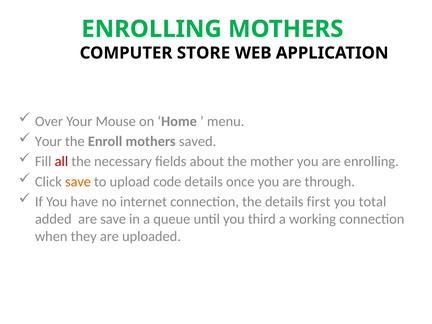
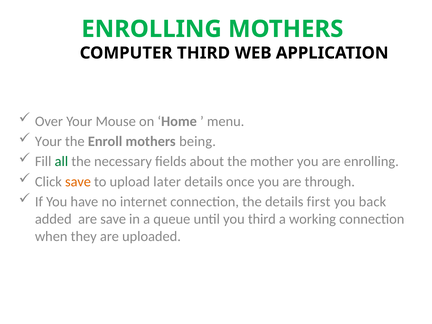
COMPUTER STORE: STORE -> THIRD (203, 53)
saved: saved -> being (198, 141)
all colour: red -> green (61, 162)
code: code -> later (167, 182)
total: total -> back (372, 202)
